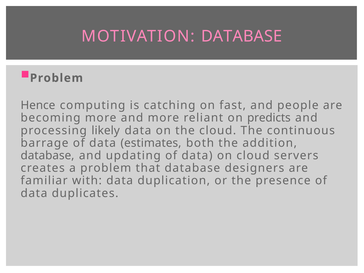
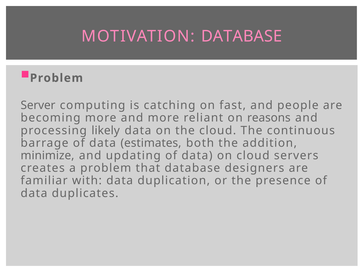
Hence: Hence -> Server (38, 105)
predicts: predicts -> reasons (269, 118)
database: database -> minimize (47, 156)
